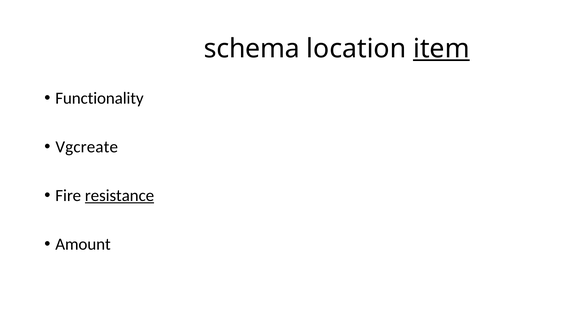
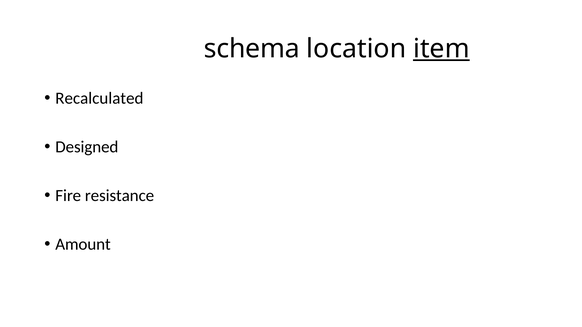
Functionality: Functionality -> Recalculated (99, 98)
Vgcreate: Vgcreate -> Designed (87, 147)
resistance underline: present -> none (120, 196)
